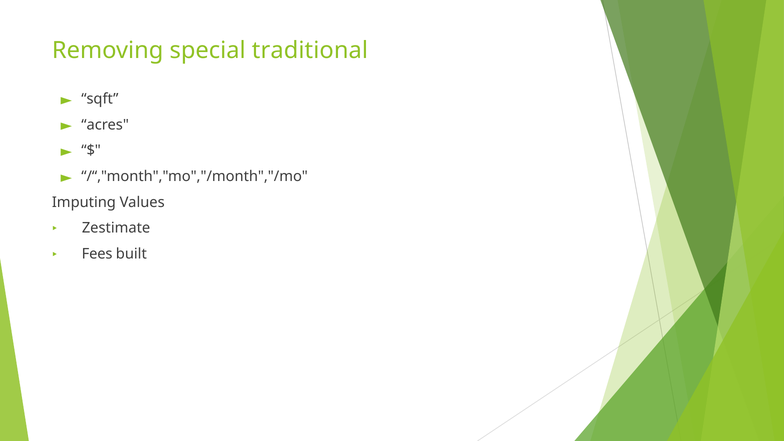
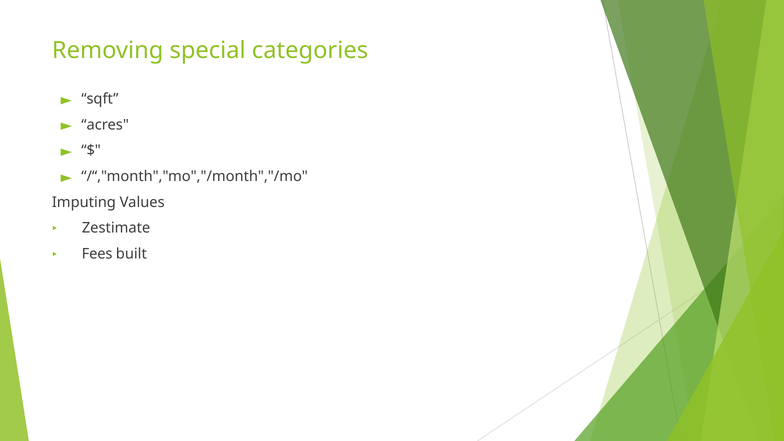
traditional: traditional -> categories (310, 51)
